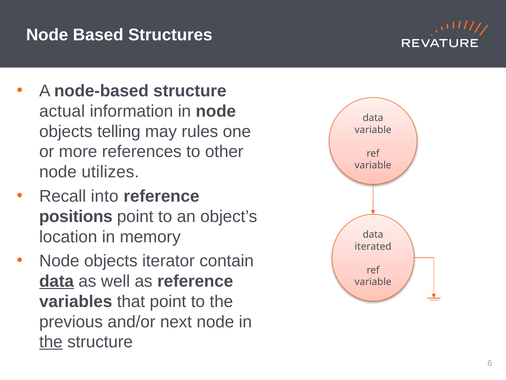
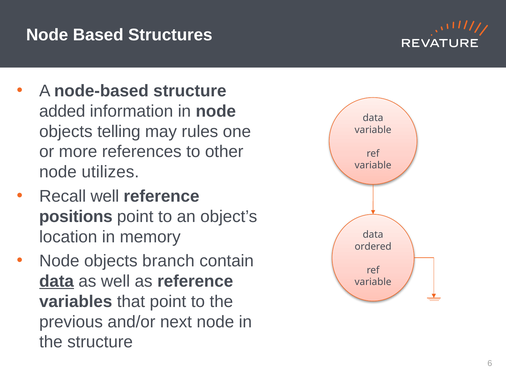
actual: actual -> added (62, 111)
Recall into: into -> well (105, 196)
iterated: iterated -> ordered (373, 246)
iterator: iterator -> branch (168, 261)
the underline: present -> none (51, 342)
